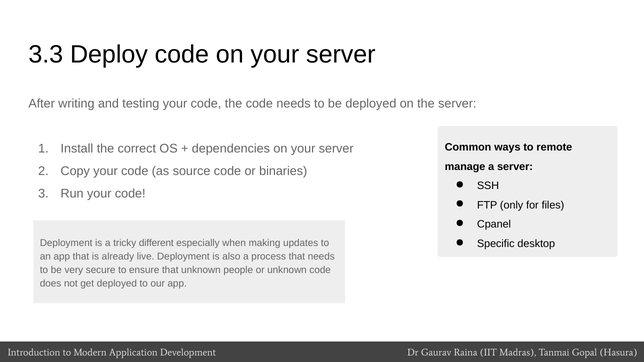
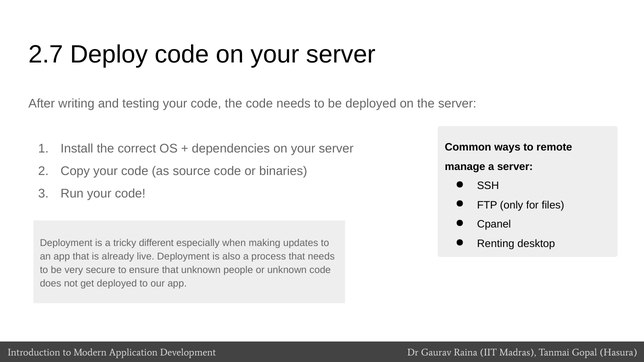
3.3: 3.3 -> 2.7 (46, 55)
Specific: Specific -> Renting (496, 244)
